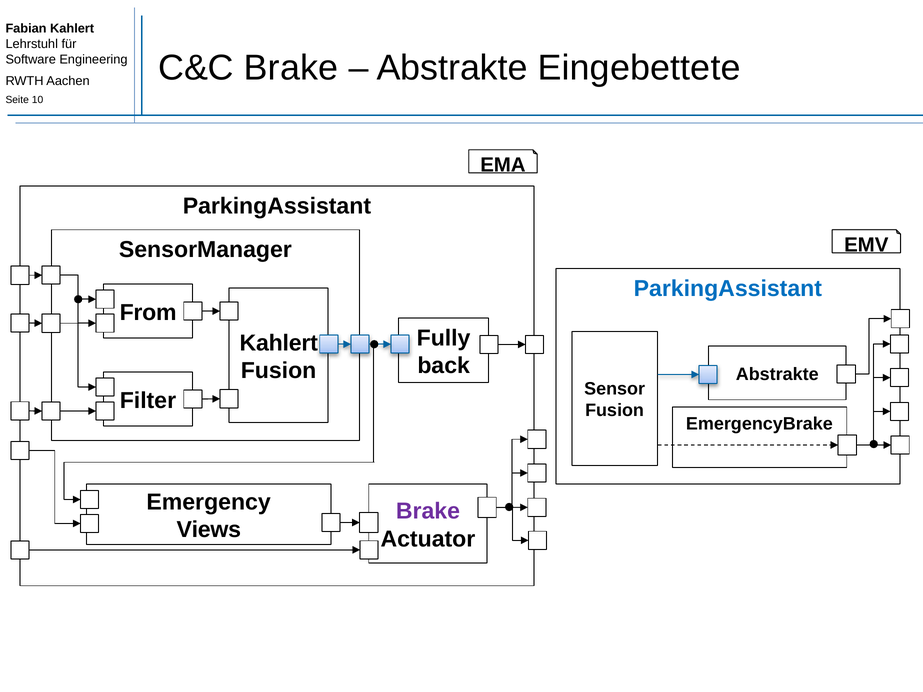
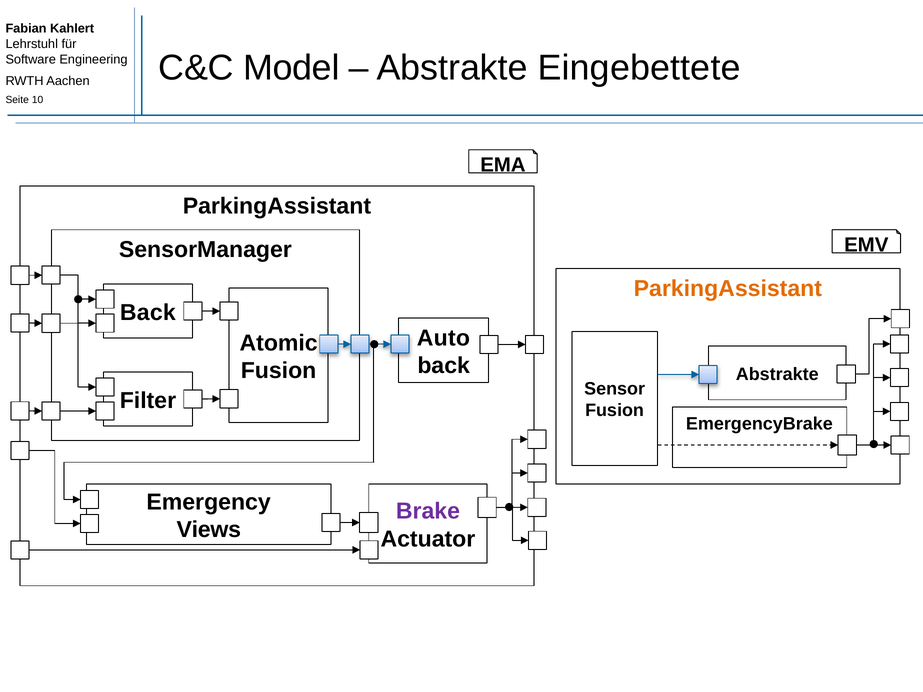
C&C Brake: Brake -> Model (291, 68)
ParkingAssistant colour: blue -> orange (728, 289)
From: From -> Back (148, 313)
Fully: Fully -> Auto (443, 338)
Kahlert: Kahlert -> Atomic (279, 343)
